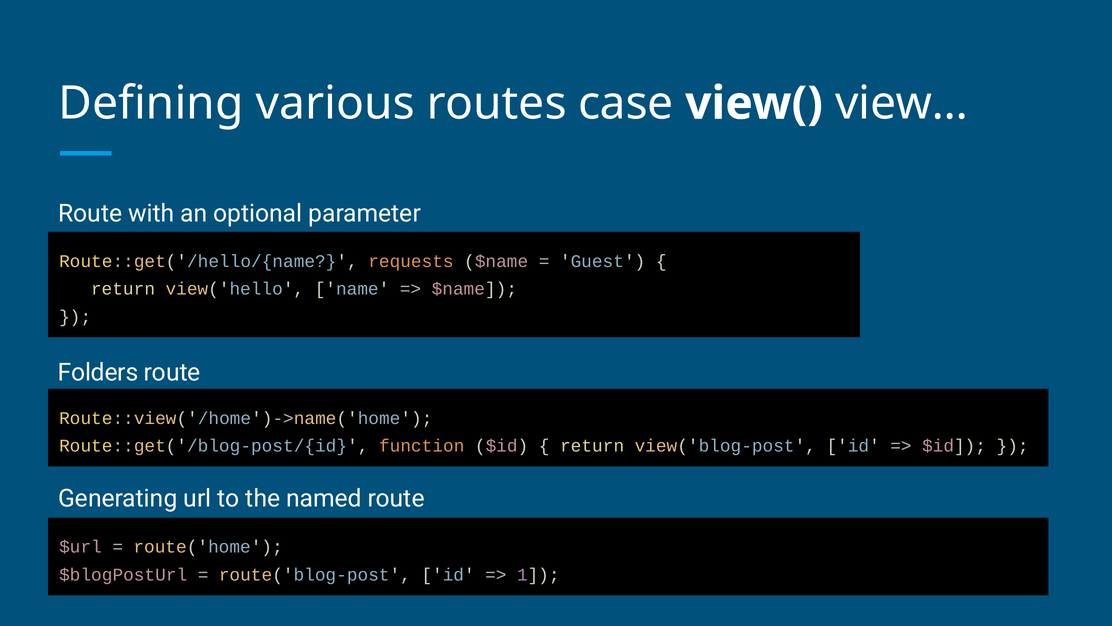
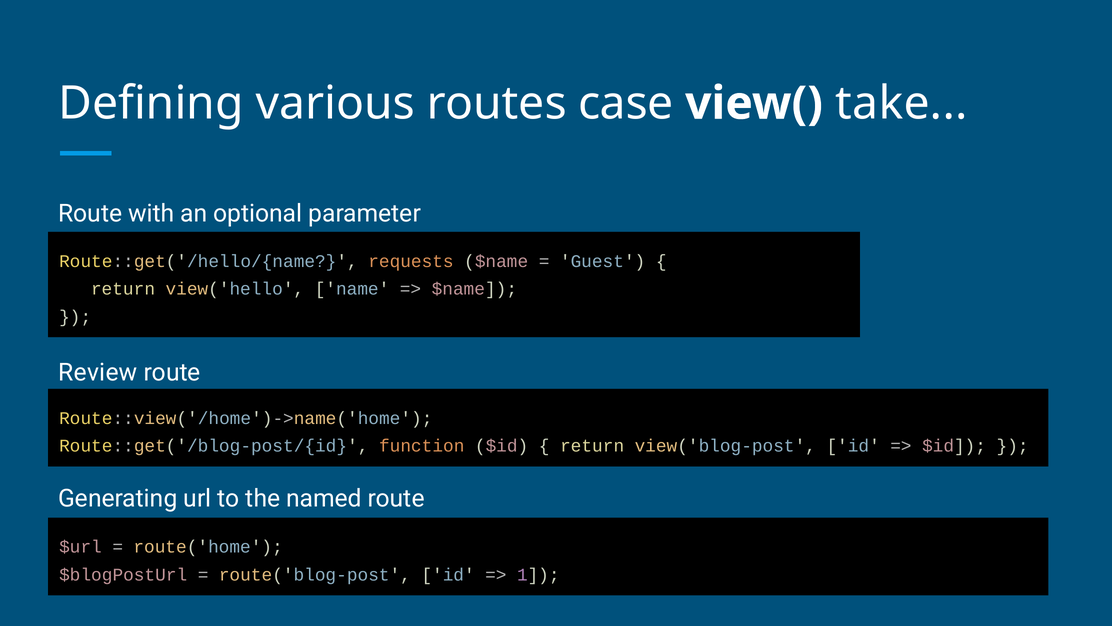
view: view -> take (901, 103)
Folders: Folders -> Review (98, 372)
